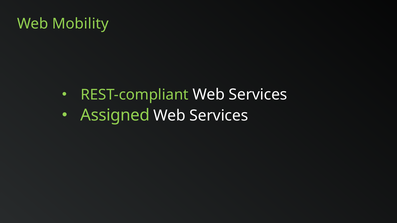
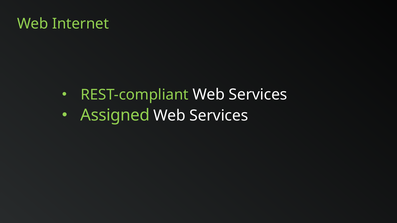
Mobility: Mobility -> Internet (80, 24)
